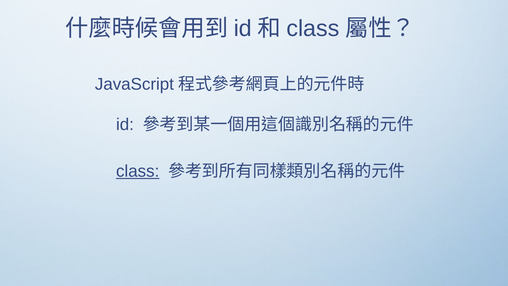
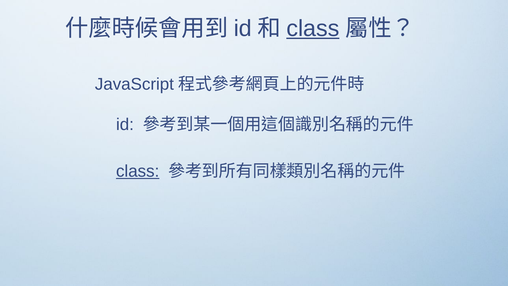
class underline: none -> present (313, 28)
